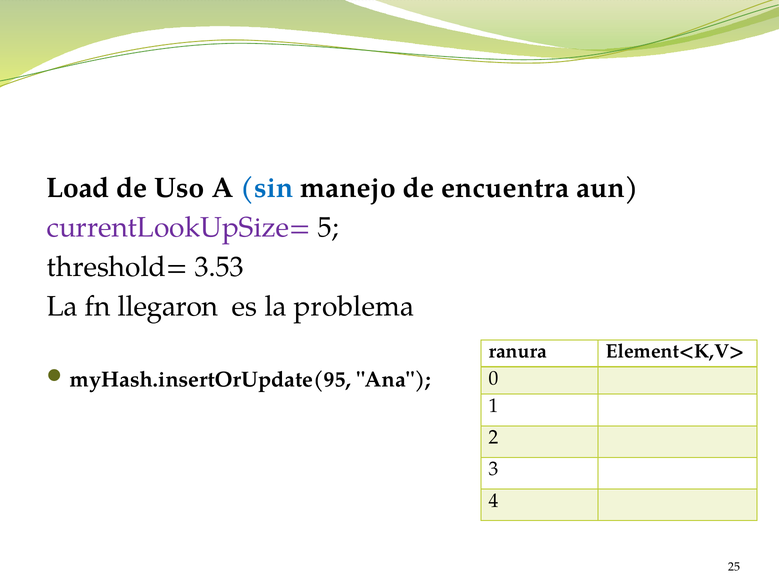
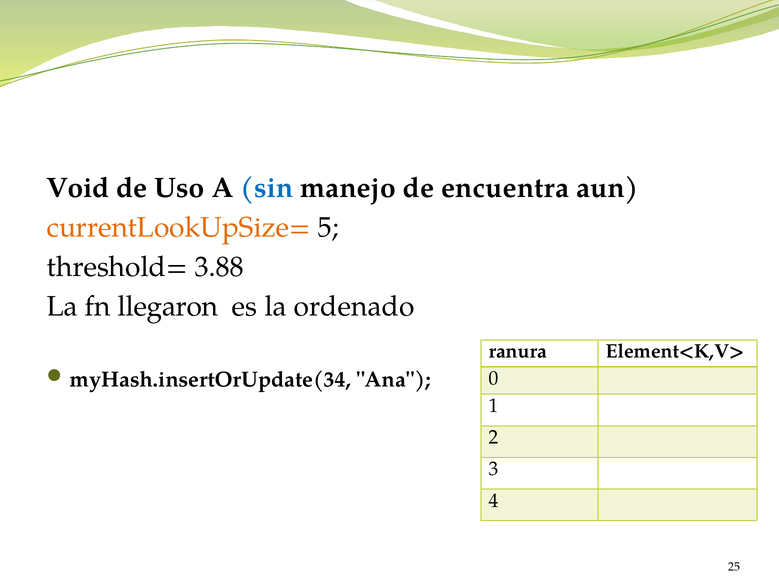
Load: Load -> Void (78, 188)
currentLookUpSize= colour: purple -> orange (179, 227)
3.53: 3.53 -> 3.88 (219, 266)
problema: problema -> ordenado (354, 306)
myHash.insertOrUpdate(95: myHash.insertOrUpdate(95 -> myHash.insertOrUpdate(34 (210, 379)
